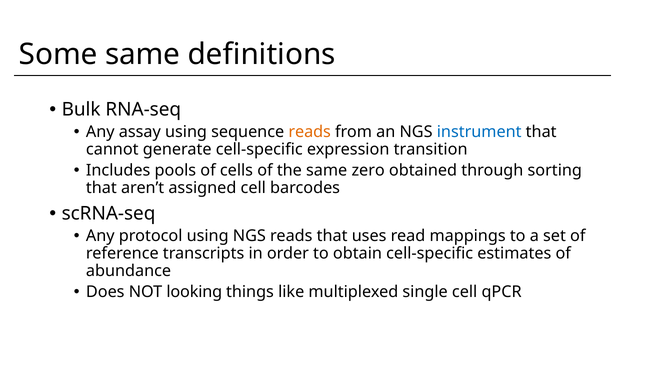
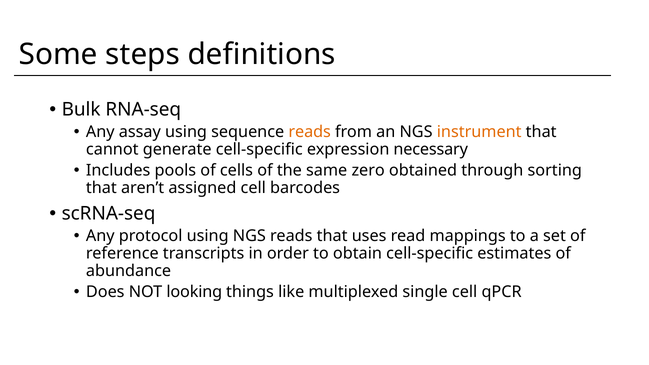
Some same: same -> steps (143, 55)
instrument colour: blue -> orange (479, 132)
transition: transition -> necessary (431, 150)
